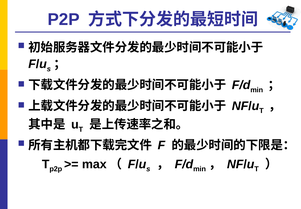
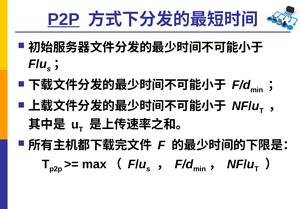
P2P underline: none -> present (64, 19)
